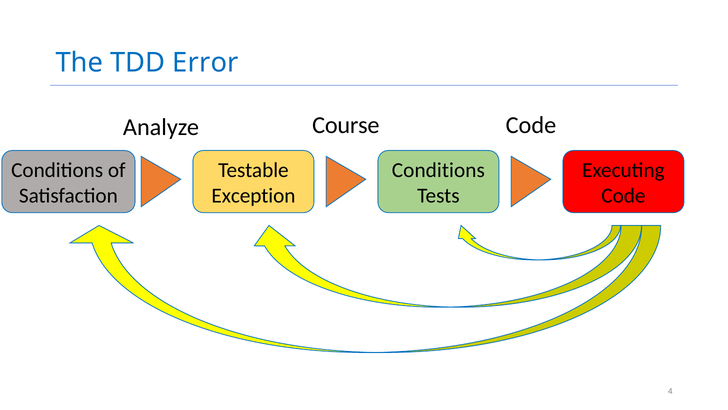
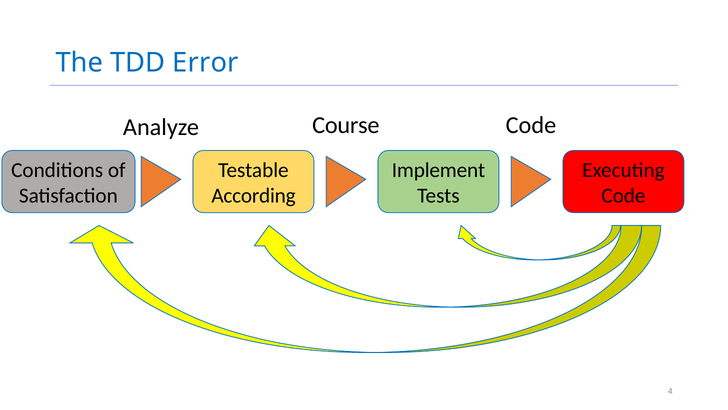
Conditions: Conditions -> Implement (438, 170)
Exception: Exception -> According (254, 196)
